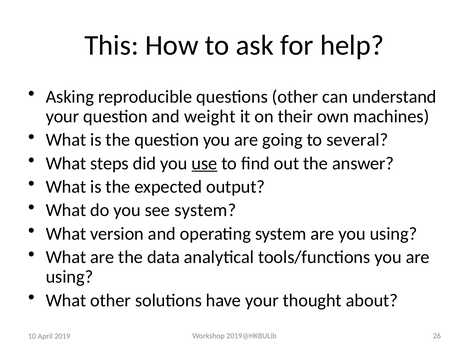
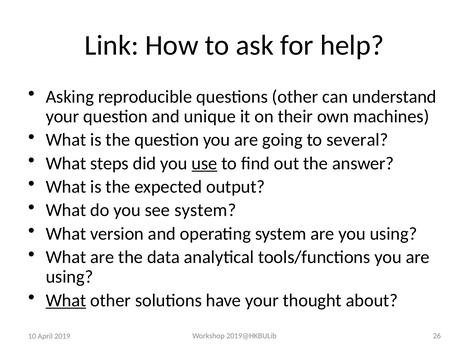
This: This -> Link (112, 45)
weight: weight -> unique (210, 116)
What underline: none -> present (66, 300)
